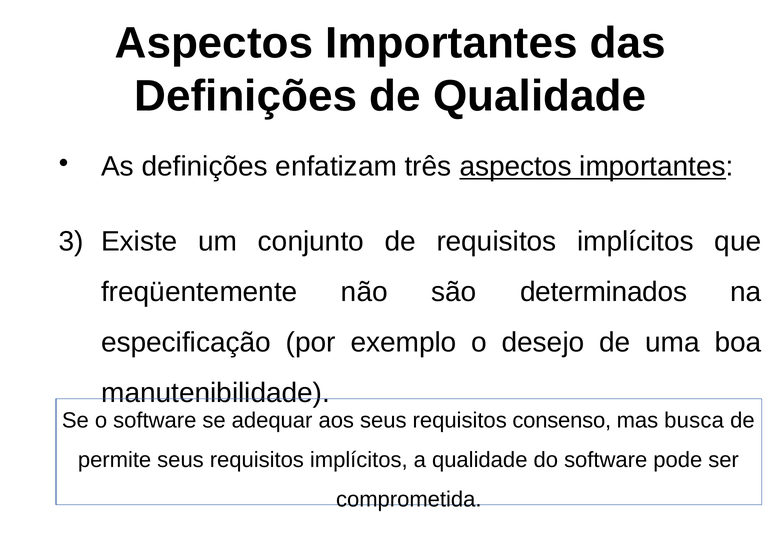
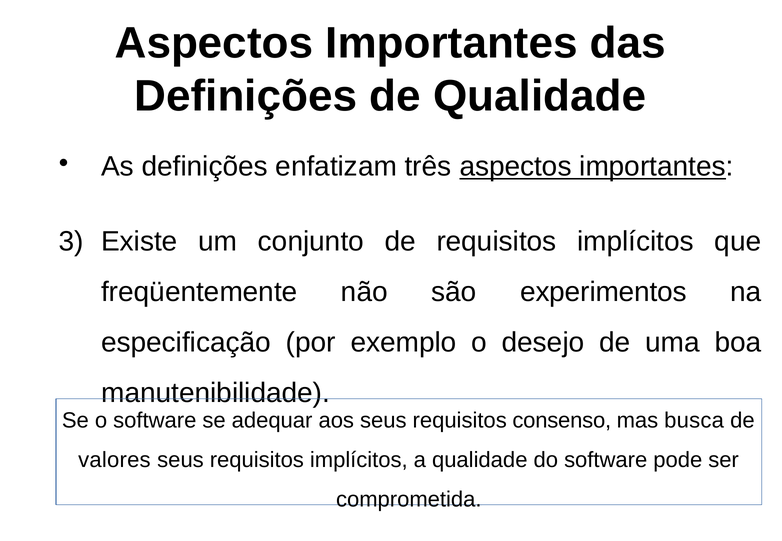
determinados: determinados -> experimentos (604, 292)
permite: permite -> valores (114, 460)
